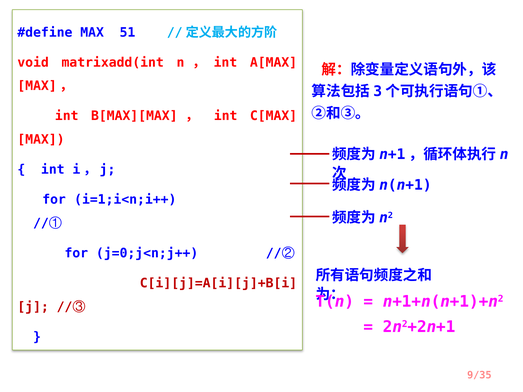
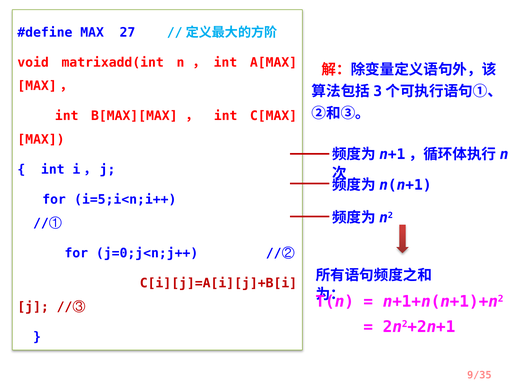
51: 51 -> 27 (127, 32)
i=1;i<n;i++: i=1;i<n;i++ -> i=5;i<n;i++ (125, 200)
